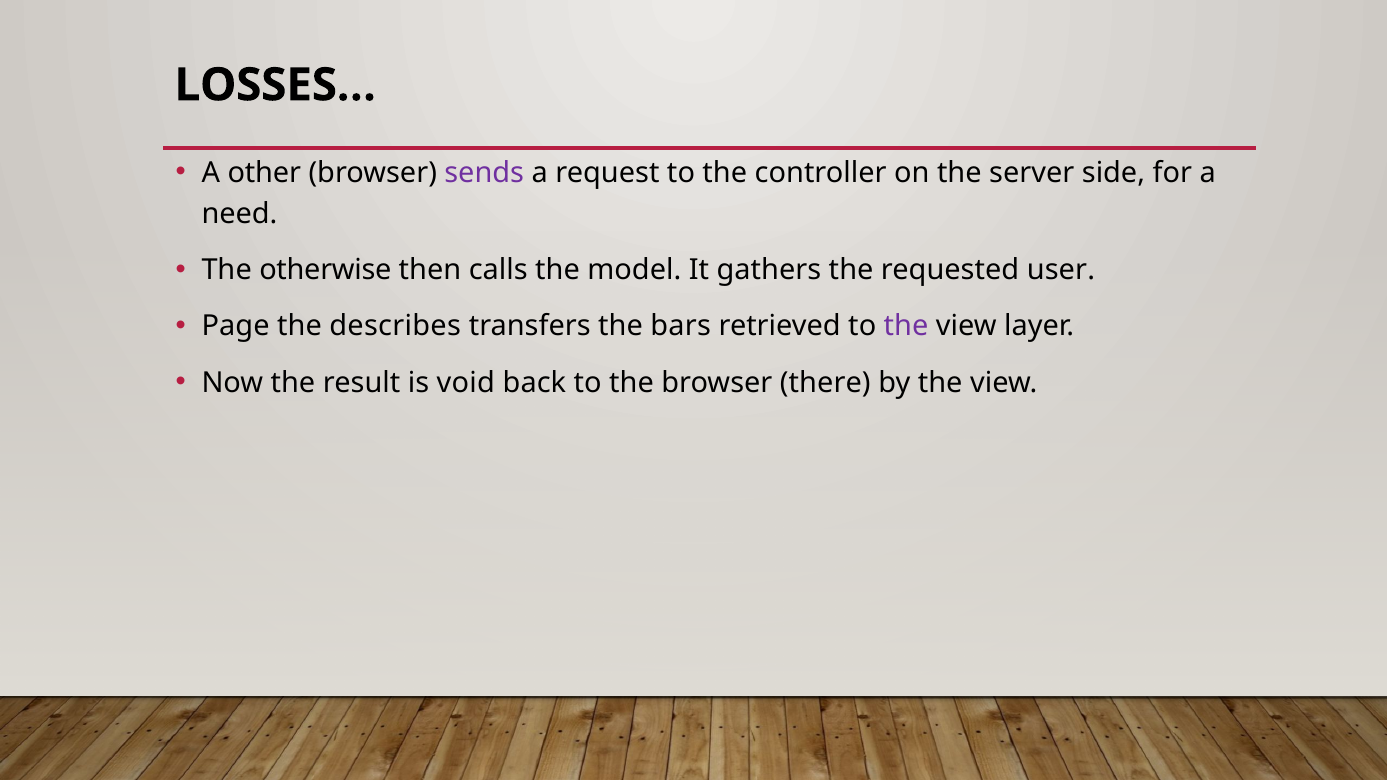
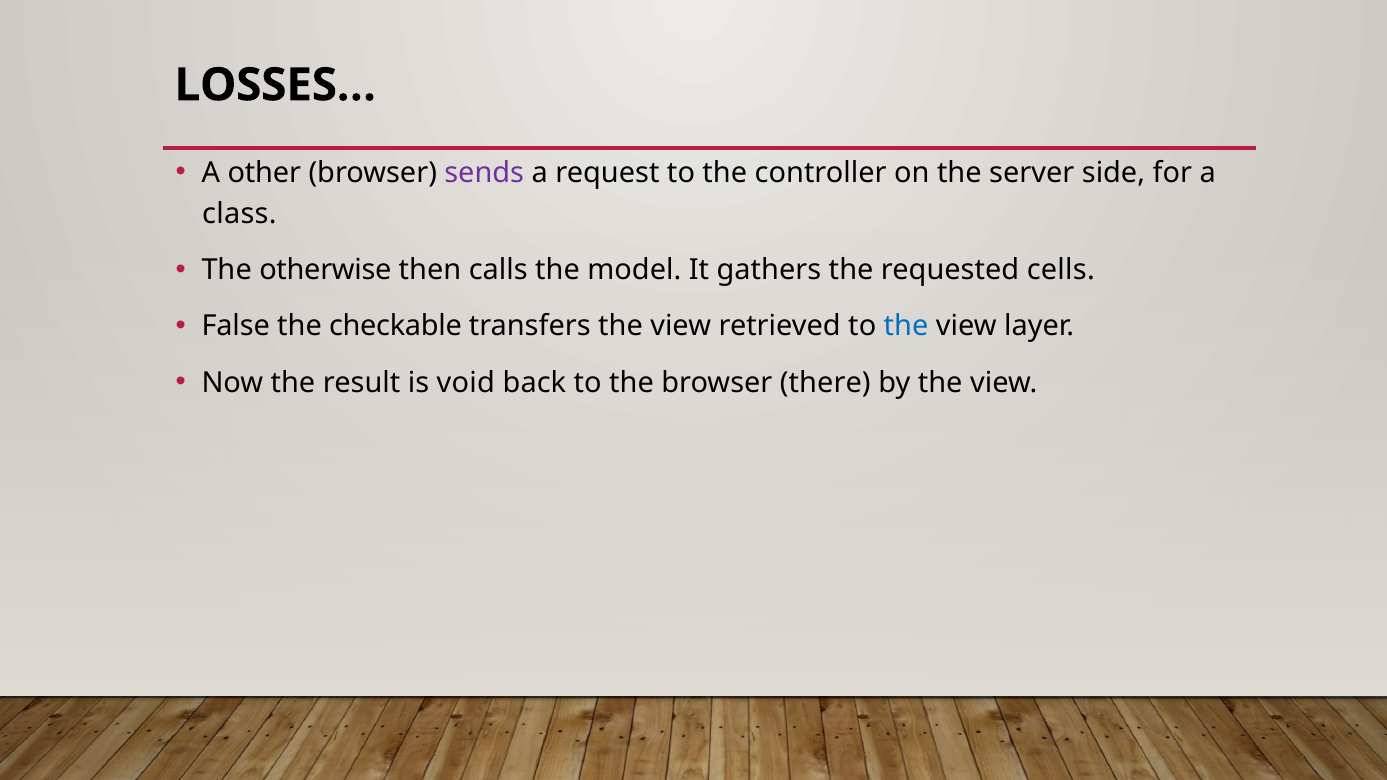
need: need -> class (239, 214)
user: user -> cells (1061, 270)
Page: Page -> False (236, 327)
describes: describes -> checkable (395, 327)
transfers the bars: bars -> view (681, 327)
the colour: purple -> blue (906, 327)
